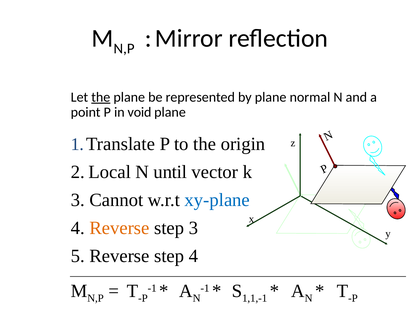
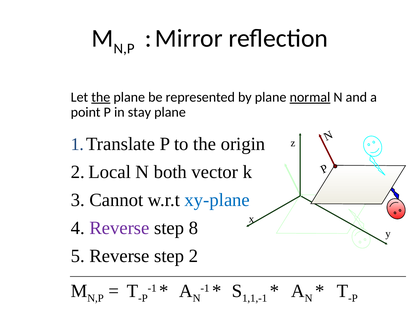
normal underline: none -> present (310, 97)
void: void -> stay (139, 112)
until: until -> both (170, 172)
Reverse colour: orange -> purple (119, 228)
step 3: 3 -> 8 (194, 228)
step 4: 4 -> 2 (194, 256)
